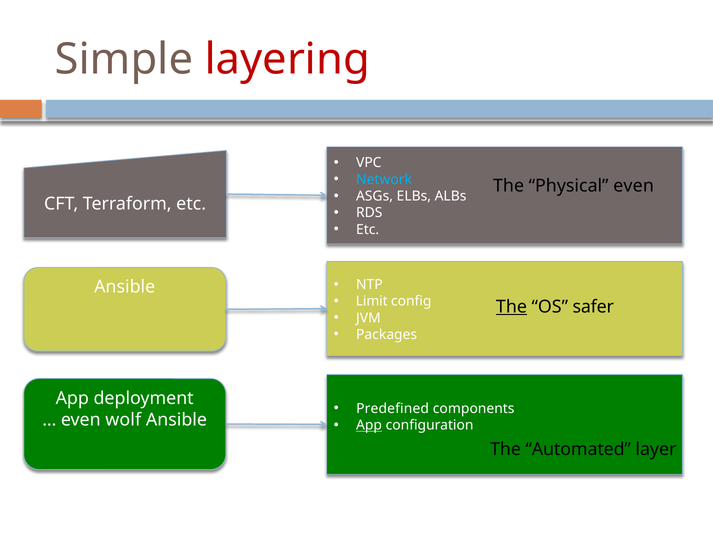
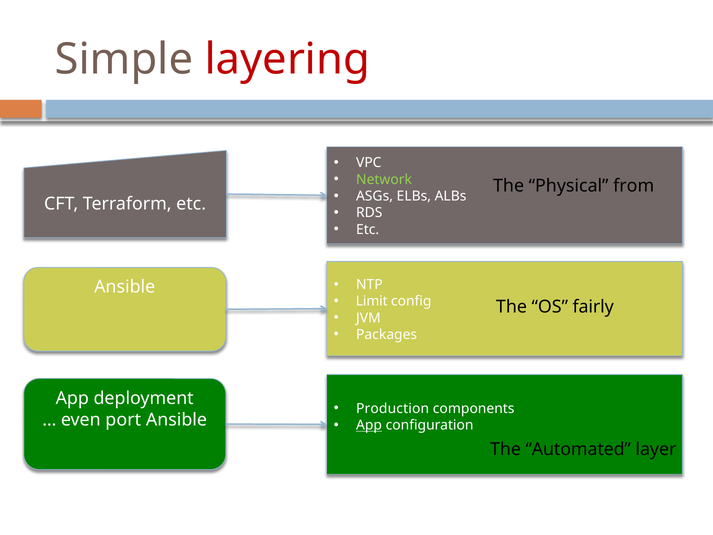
Network colour: light blue -> light green (384, 179)
Physical even: even -> from (634, 186)
The underline: present -> none (511, 307)
safer: safer -> fairly (593, 307)
Predefined: Predefined -> Production (393, 408)
wolf: wolf -> port (123, 420)
